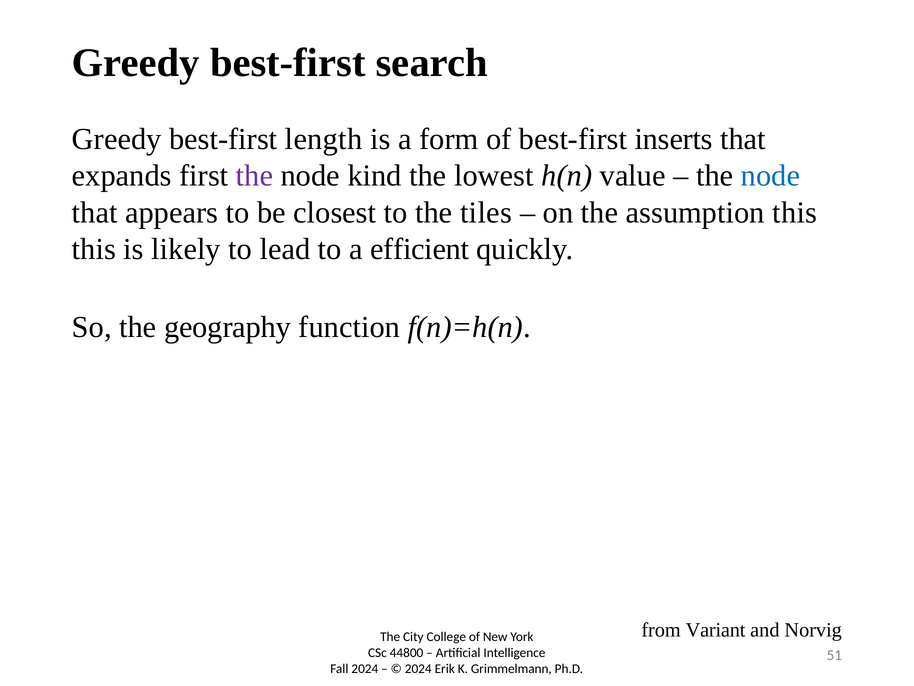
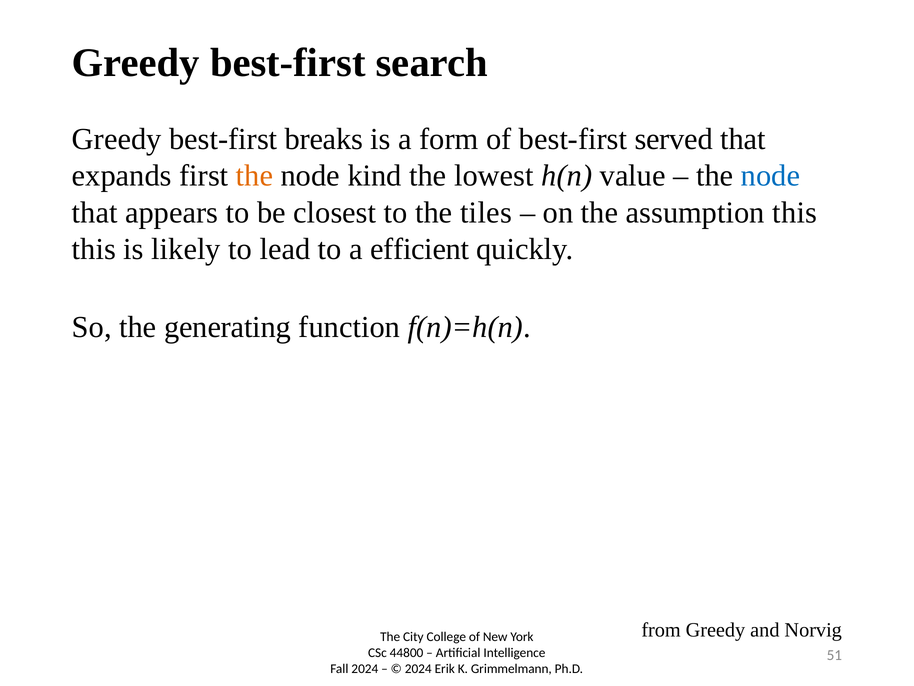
length: length -> breaks (324, 139)
inserts: inserts -> served (674, 139)
the colour: purple -> orange (255, 176)
geography: geography -> generating (228, 327)
from Variant: Variant -> Greedy (715, 630)
